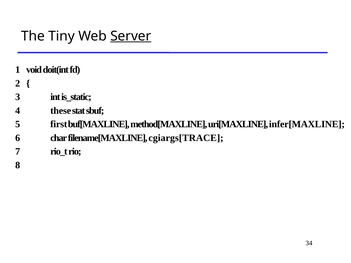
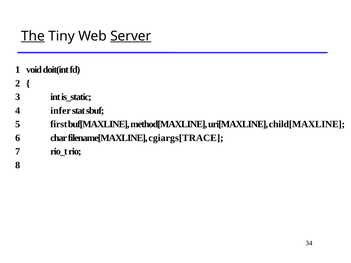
The underline: none -> present (33, 36)
these: these -> infer (61, 111)
infer[MAXLINE: infer[MAXLINE -> child[MAXLINE (307, 124)
